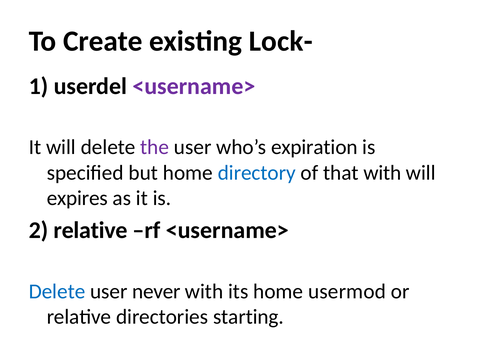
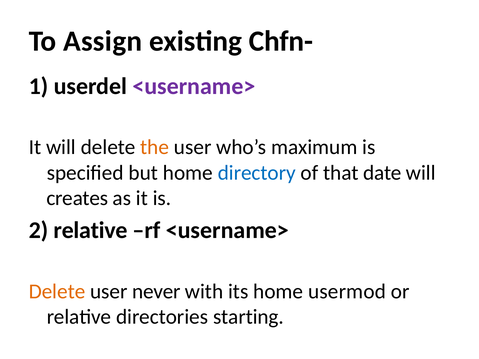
Create: Create -> Assign (103, 41)
Lock-: Lock- -> Chfn- (281, 41)
the colour: purple -> orange (155, 147)
expiration: expiration -> maximum (314, 147)
that with: with -> date (382, 173)
expires: expires -> creates (77, 198)
Delete colour: blue -> orange (57, 292)
